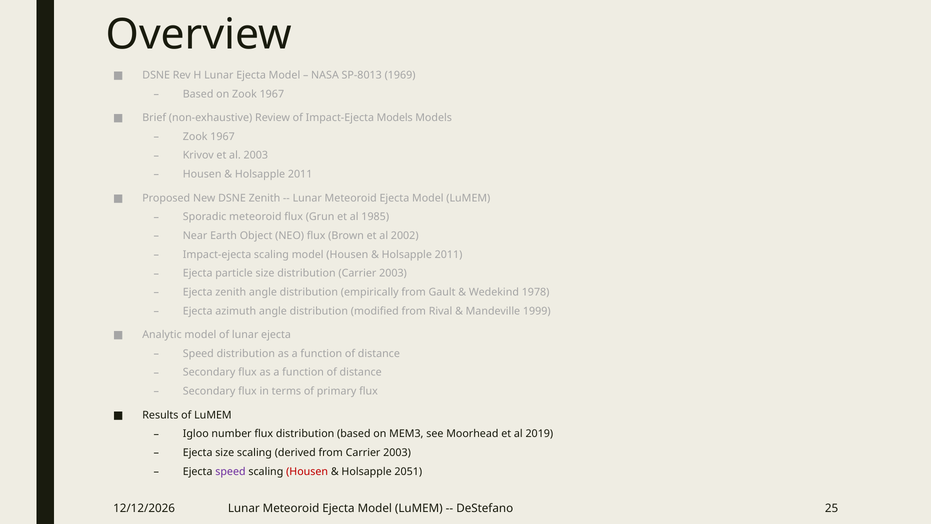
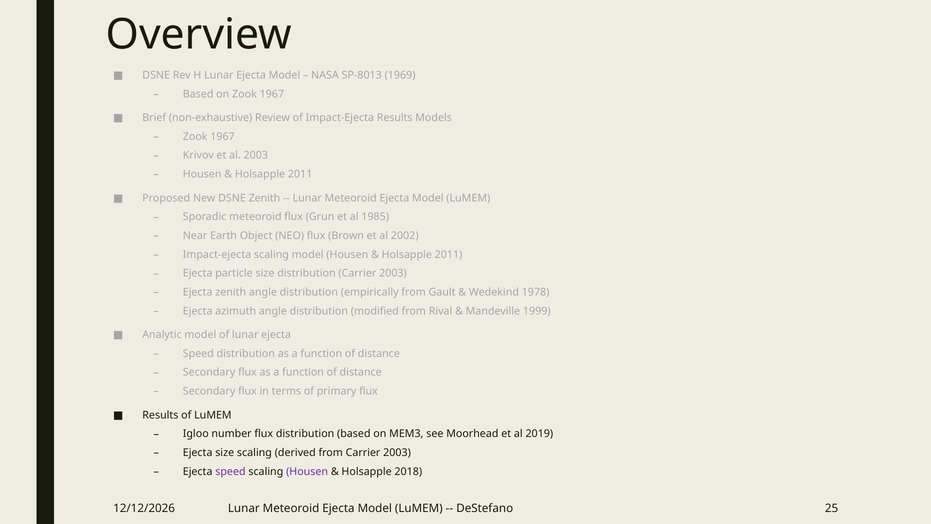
Impact-Ejecta Models: Models -> Results (395, 118)
Housen colour: red -> purple (307, 471)
2051: 2051 -> 2018 (408, 471)
